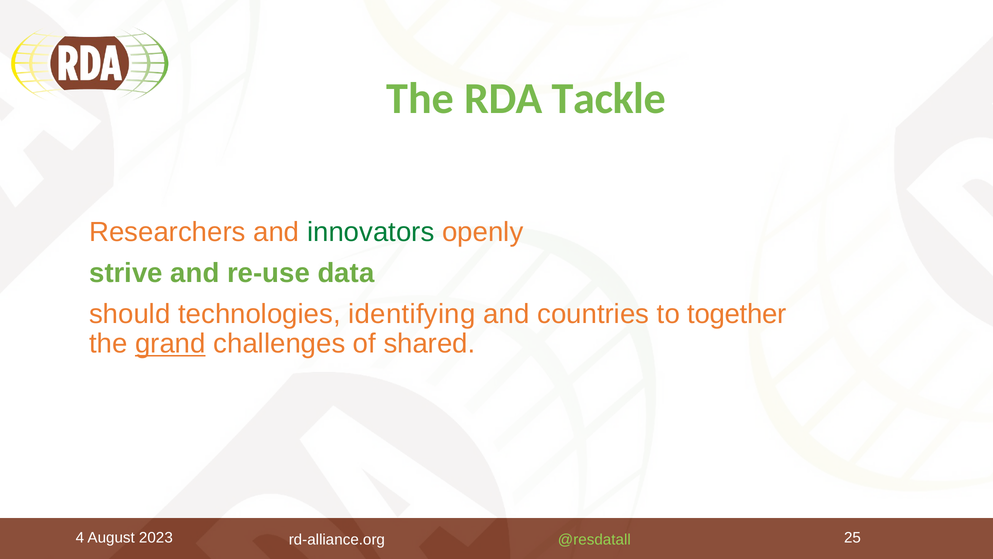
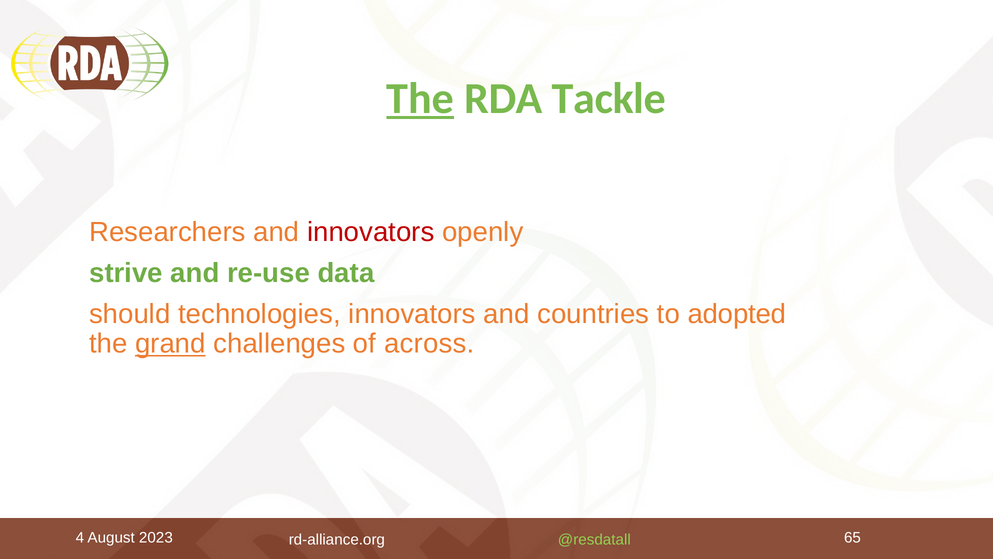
The underline: none -> present (420, 98)
innovators colour: green -> red (371, 232)
technologies identifying: identifying -> innovators (412, 314)
together: together -> adopted (737, 314)
shared: shared -> across (429, 344)
25: 25 -> 65 (852, 537)
